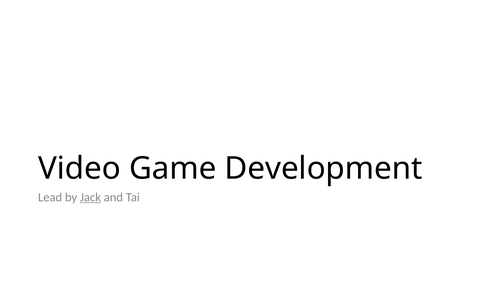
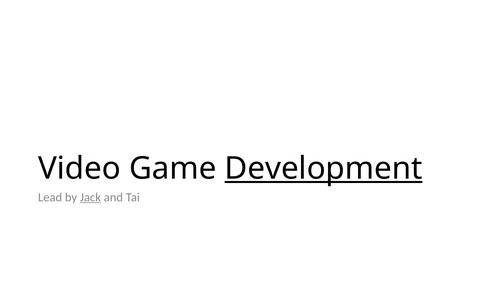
Development underline: none -> present (324, 169)
